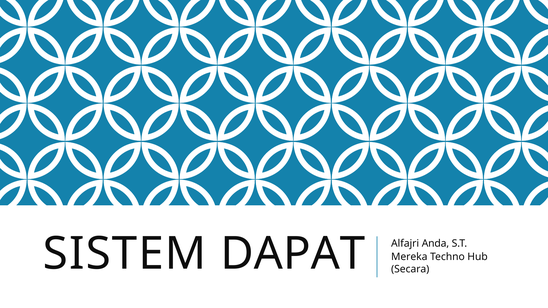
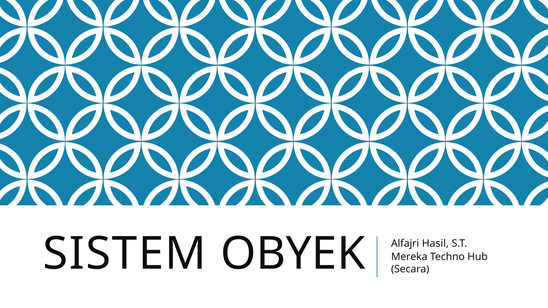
DAPAT: DAPAT -> OBYEK (293, 254)
Anda: Anda -> Hasil (435, 244)
